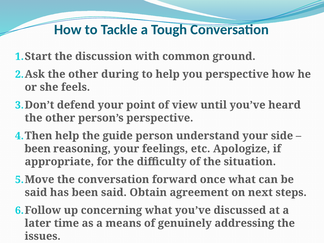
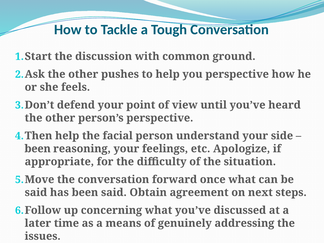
during: during -> pushes (120, 74)
guide: guide -> facial (118, 136)
